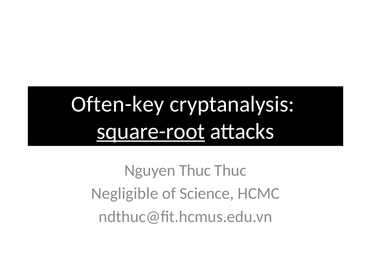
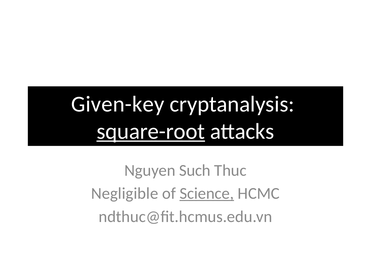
Often-key: Often-key -> Given-key (118, 104)
Nguyen Thuc: Thuc -> Such (195, 171)
Science underline: none -> present (207, 194)
